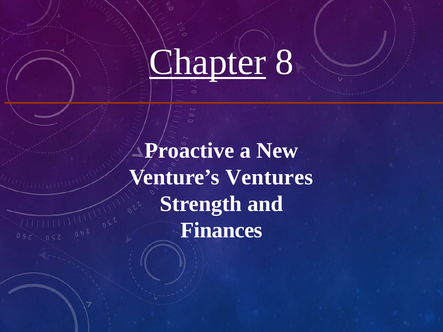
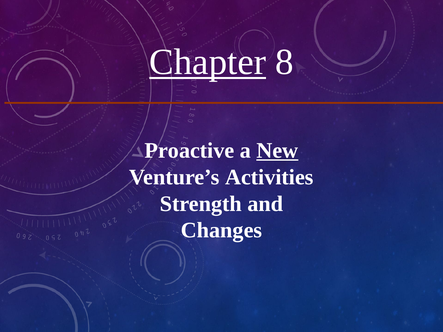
New underline: none -> present (277, 151)
Ventures: Ventures -> Activities (269, 177)
Finances: Finances -> Changes (221, 230)
